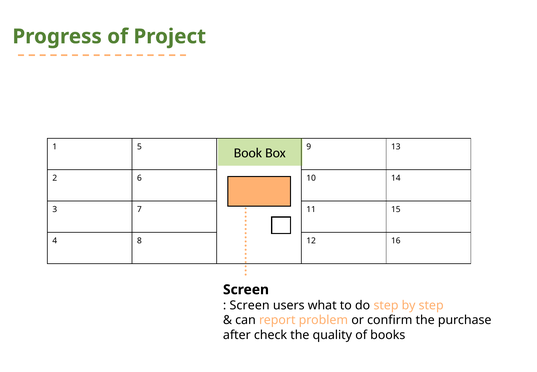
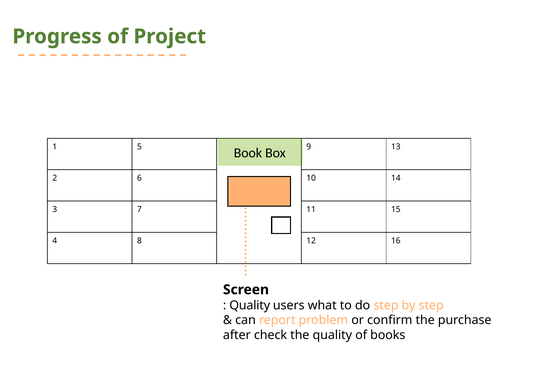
Screen: Screen -> Quality (250, 305)
